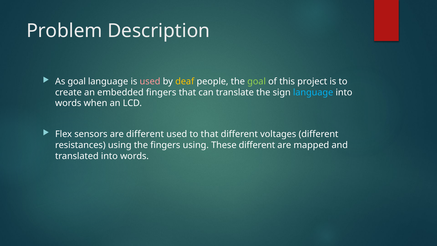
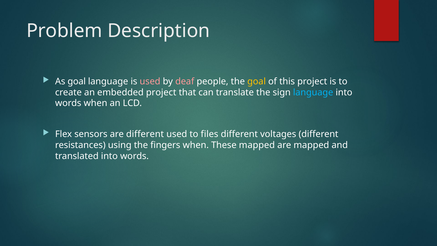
deaf colour: yellow -> pink (185, 81)
goal colour: light green -> yellow (257, 81)
embedded fingers: fingers -> project (161, 92)
to that: that -> files (210, 134)
fingers using: using -> when (196, 145)
These different: different -> mapped (257, 145)
